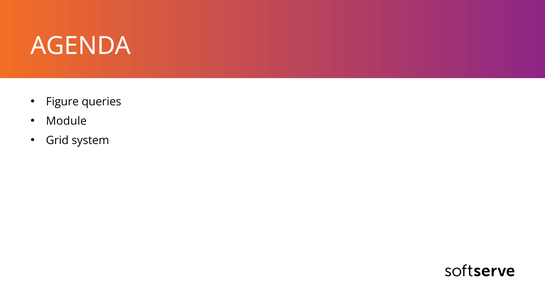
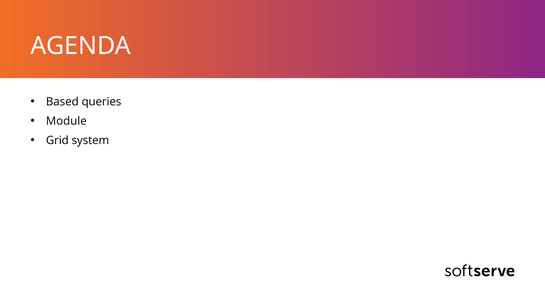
Figure: Figure -> Based (62, 102)
